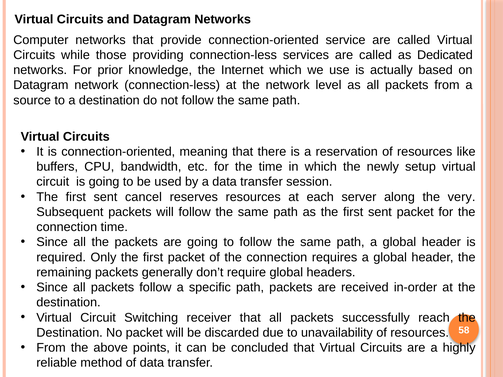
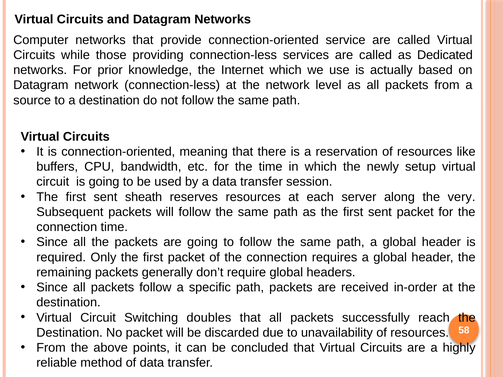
cancel: cancel -> sheath (144, 197)
receiver: receiver -> doubles (209, 318)
